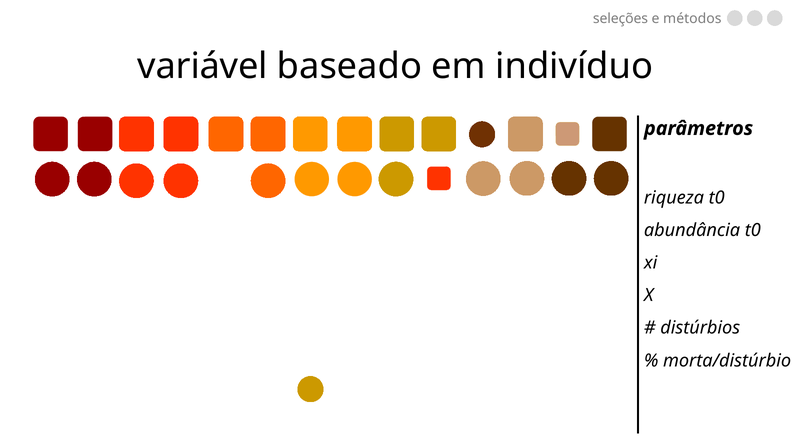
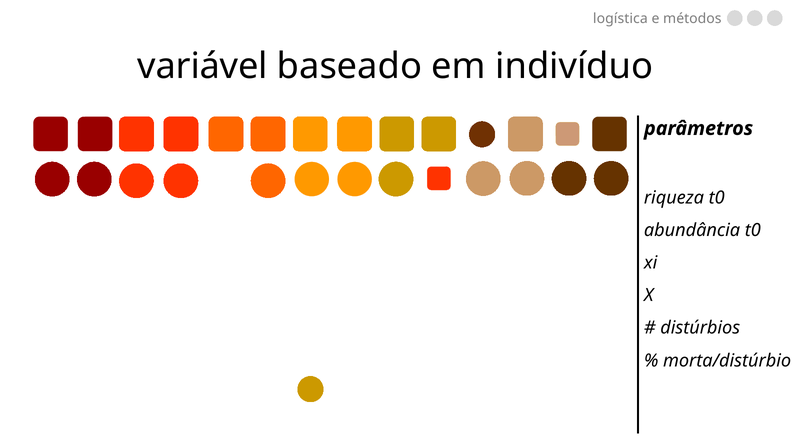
seleções: seleções -> logística (620, 19)
